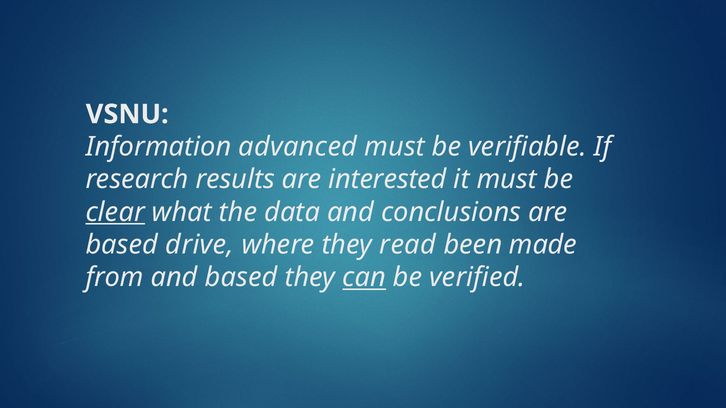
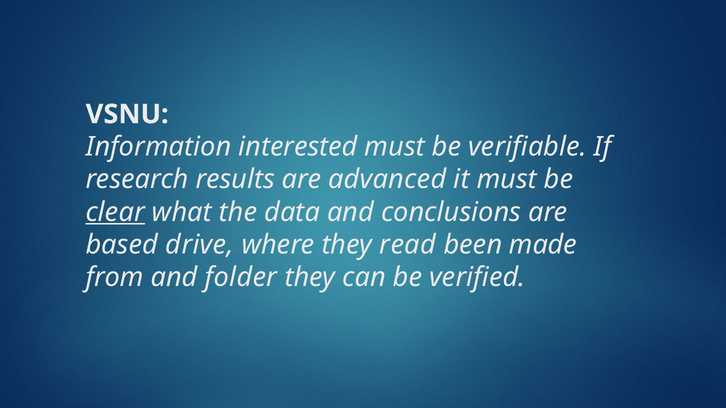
advanced: advanced -> interested (298, 147)
interested: interested -> advanced (387, 180)
and based: based -> folder (241, 278)
can underline: present -> none (364, 278)
